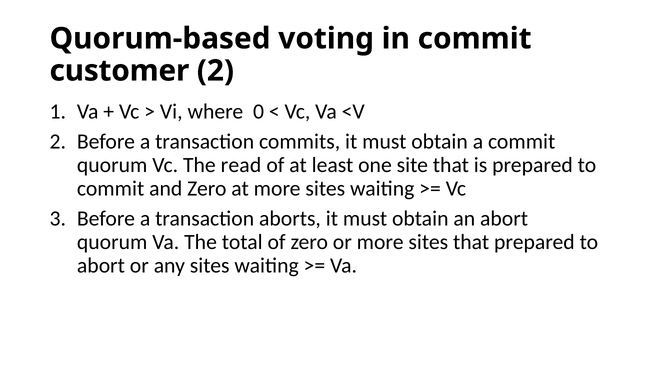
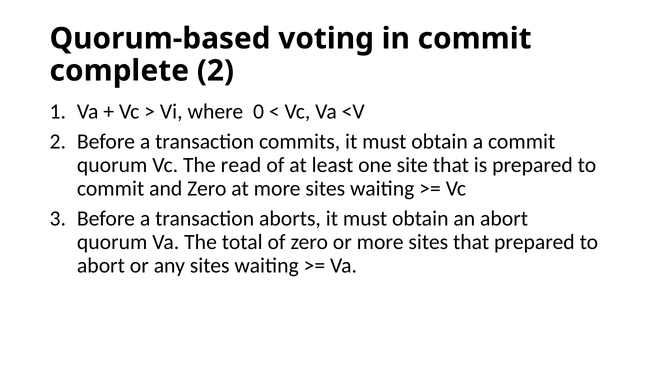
customer: customer -> complete (119, 71)
